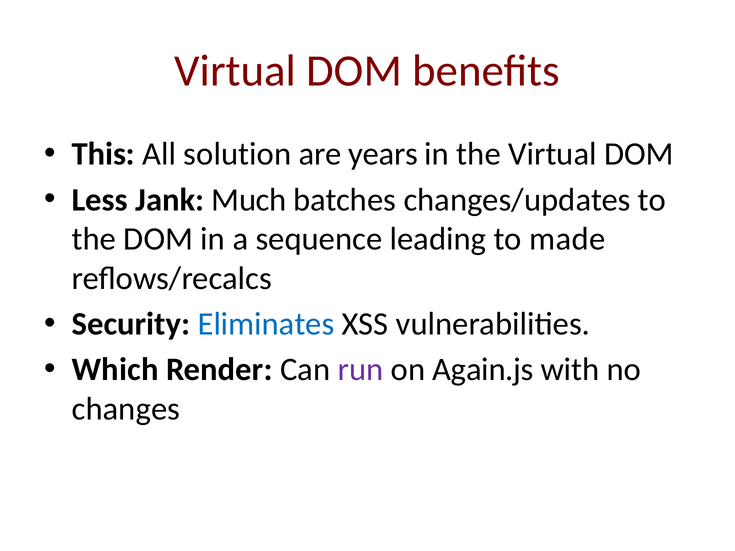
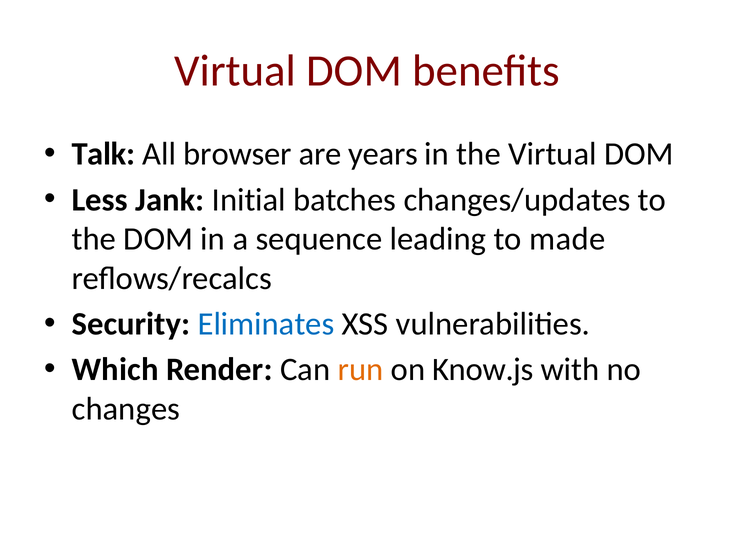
This: This -> Talk (103, 154)
solution: solution -> browser (238, 154)
Much: Much -> Initial (249, 200)
run colour: purple -> orange (361, 370)
Again.js: Again.js -> Know.js (483, 370)
